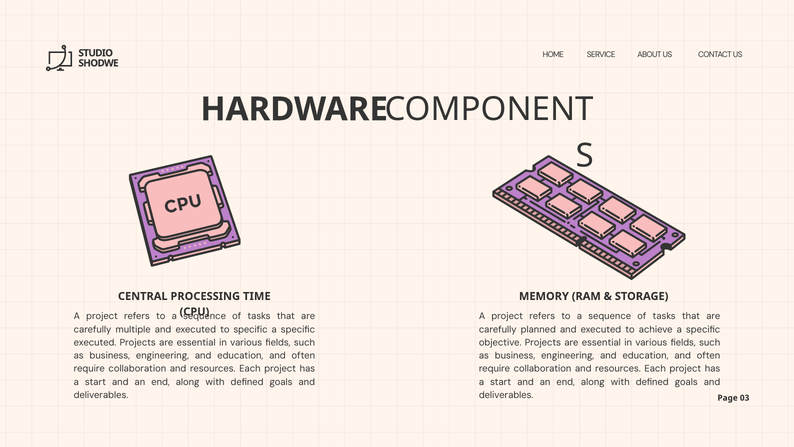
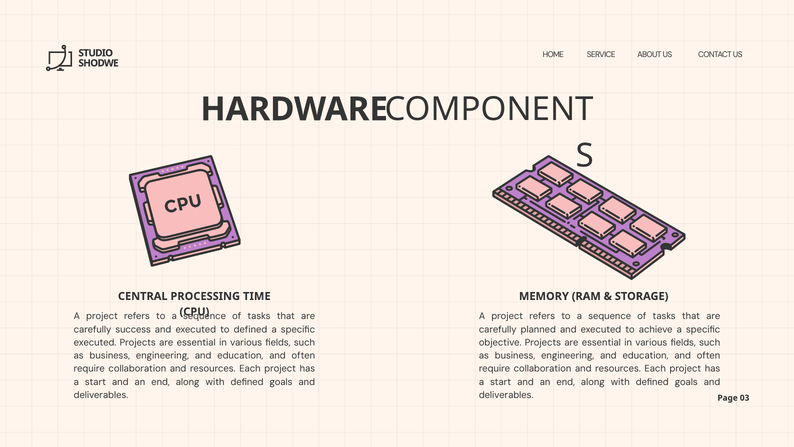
multiple: multiple -> success (133, 329)
to specific: specific -> defined (250, 329)
